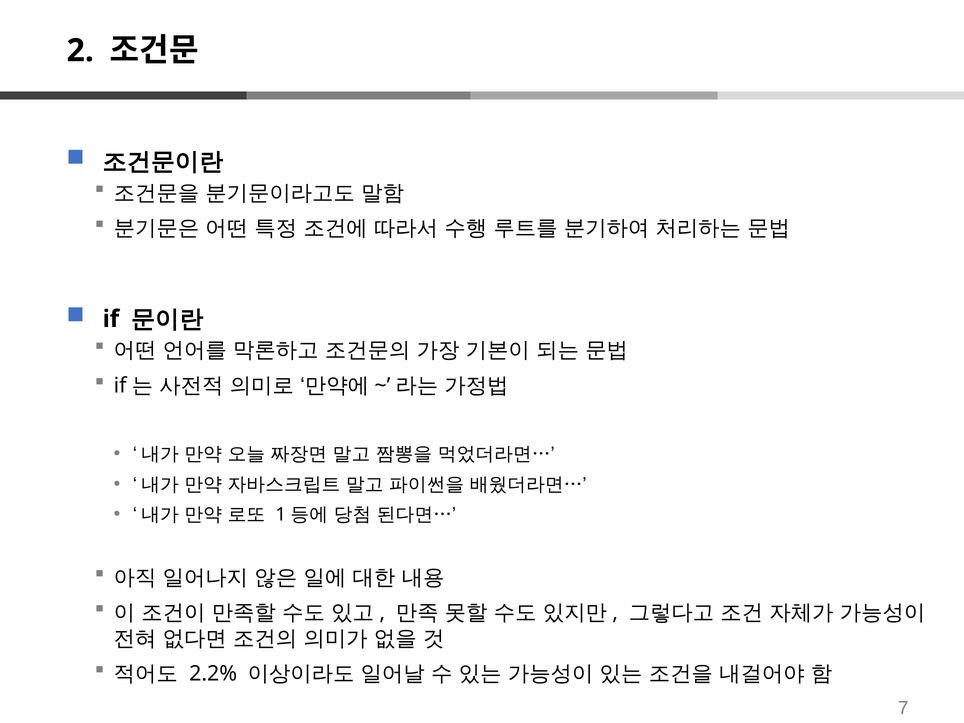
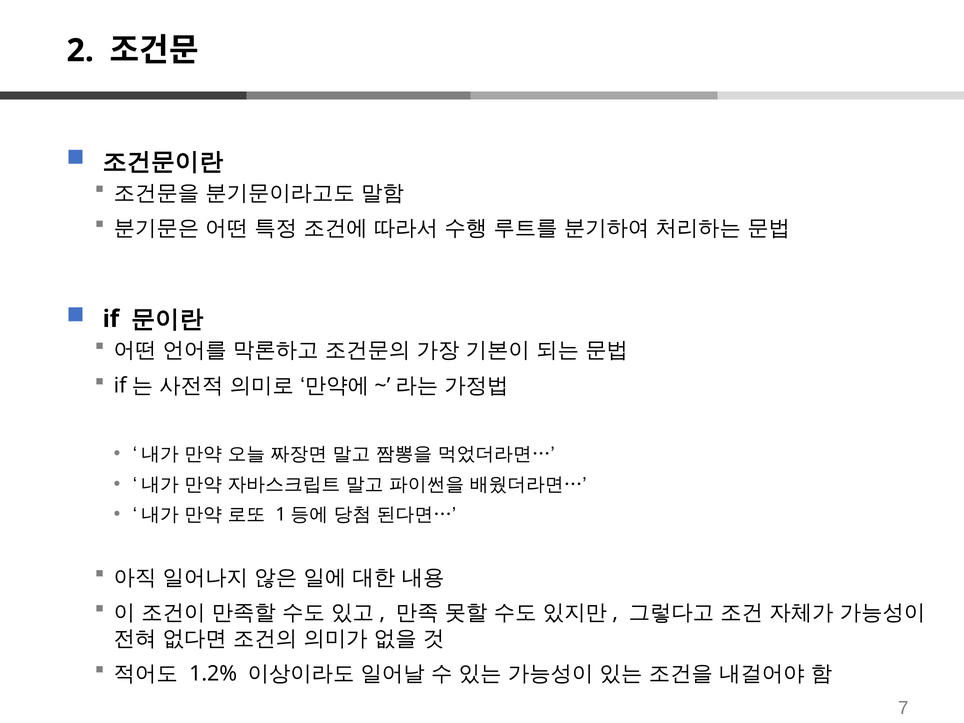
2.2%: 2.2% -> 1.2% (213, 674)
